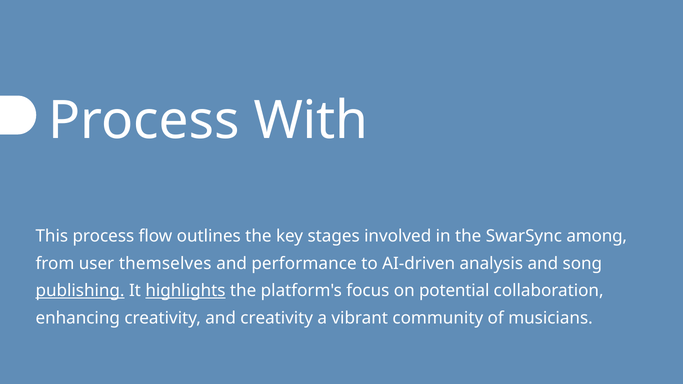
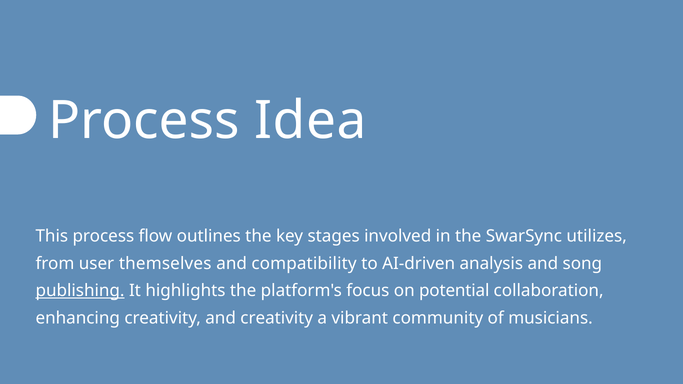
With: With -> Idea (310, 121)
among: among -> utilizes (597, 236)
performance: performance -> compatibility (304, 264)
highlights underline: present -> none (185, 291)
